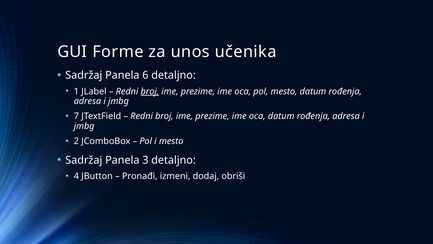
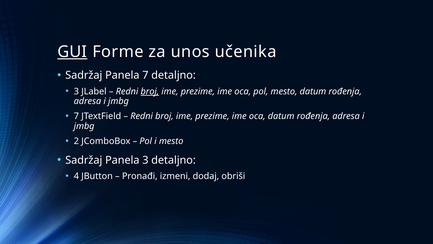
GUI underline: none -> present (72, 52)
Panela 6: 6 -> 7 (145, 75)
1: 1 -> 3 (76, 91)
